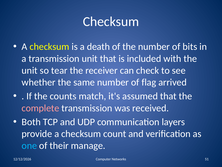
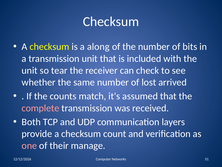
death: death -> along (98, 47)
flag: flag -> lost (149, 82)
one colour: light blue -> pink (29, 145)
